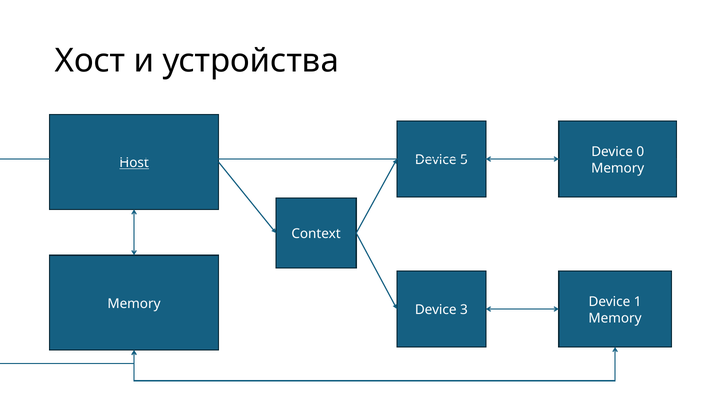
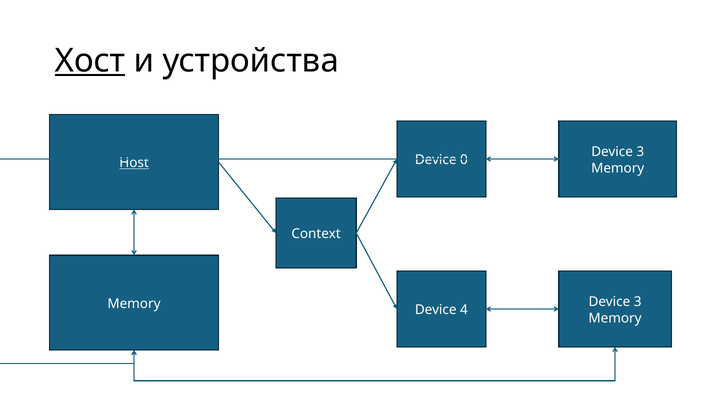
Хост underline: none -> present (90, 61)
0: 0 -> 3 (640, 152)
5: 5 -> 0 (464, 160)
1: 1 -> 3 (638, 302)
3: 3 -> 4 (464, 310)
